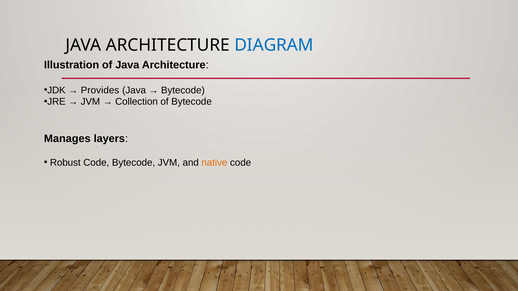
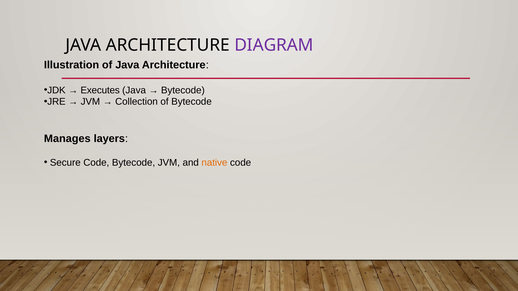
DIAGRAM colour: blue -> purple (274, 45)
Provides: Provides -> Executes (100, 90)
Robust: Robust -> Secure (65, 163)
